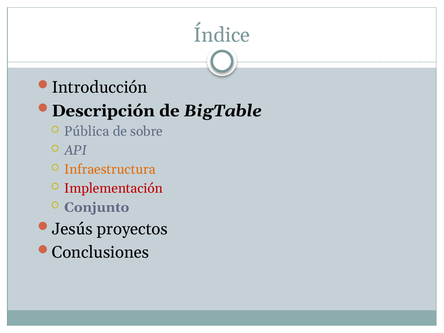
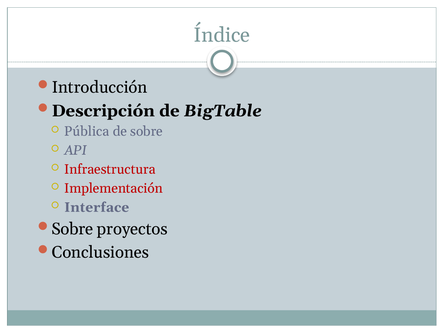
Infraestructura colour: orange -> red (110, 169)
Conjunto: Conjunto -> Interface (97, 207)
Jesús: Jesús -> Sobre (72, 229)
